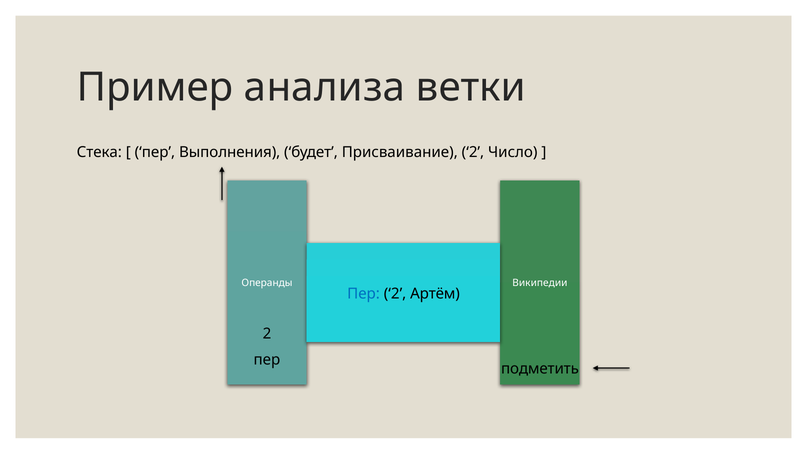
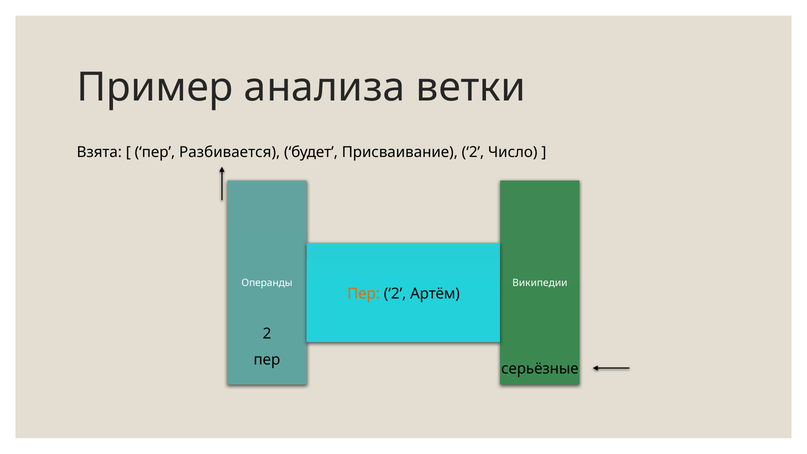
Стека: Стека -> Взята (99, 152)
Выполнения: Выполнения -> Разбивается (230, 152)
Пер colour: blue -> orange (364, 294)
подметить: подметить -> серьёзные (540, 369)
